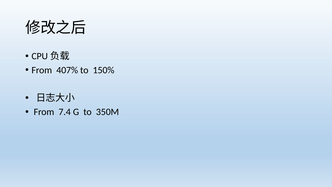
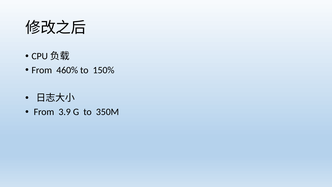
407%: 407% -> 460% (67, 70)
7.4: 7.4 -> 3.9 (65, 112)
